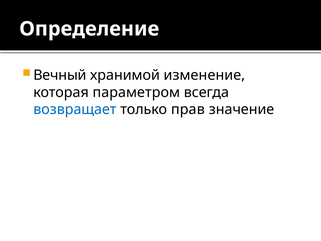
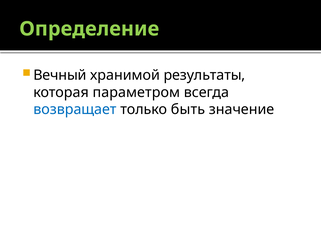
Определение colour: white -> light green (89, 29)
изменение: изменение -> результаты (204, 75)
прав: прав -> быть (188, 109)
